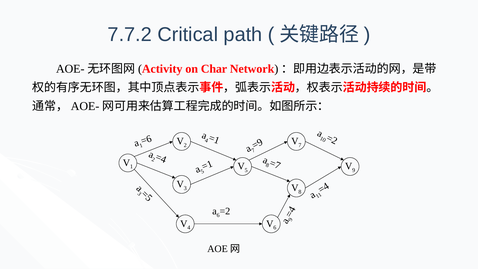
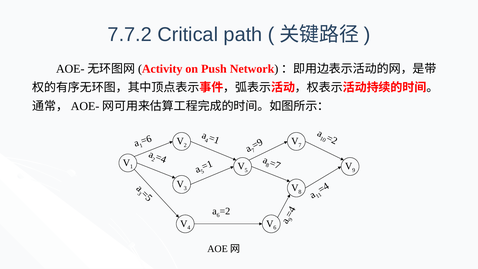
Char: Char -> Push (214, 69)
